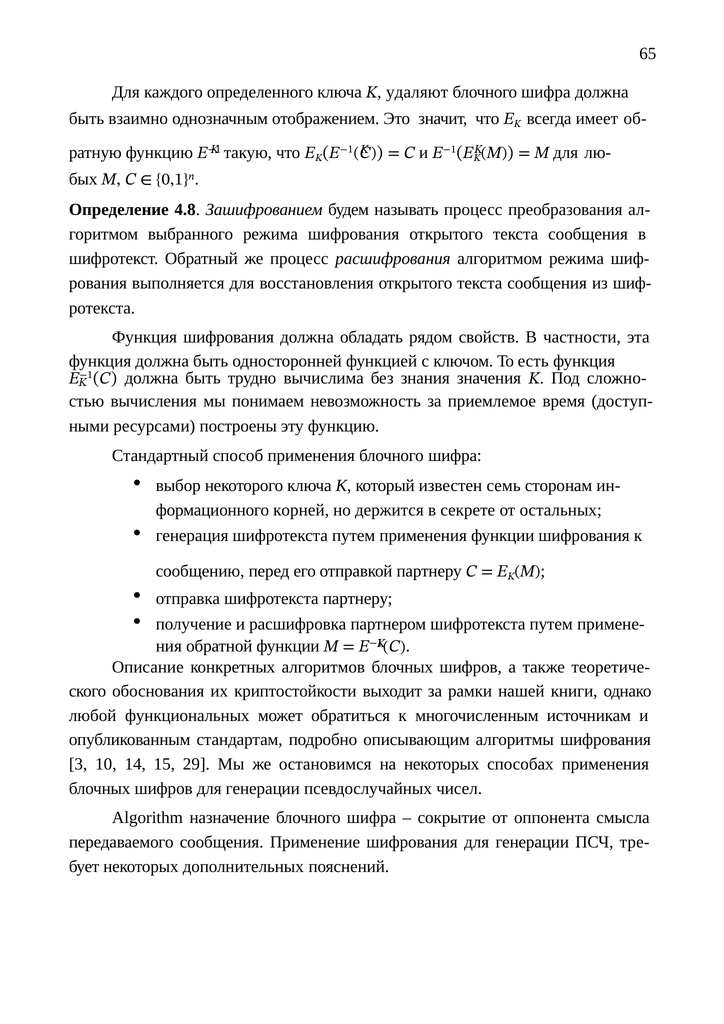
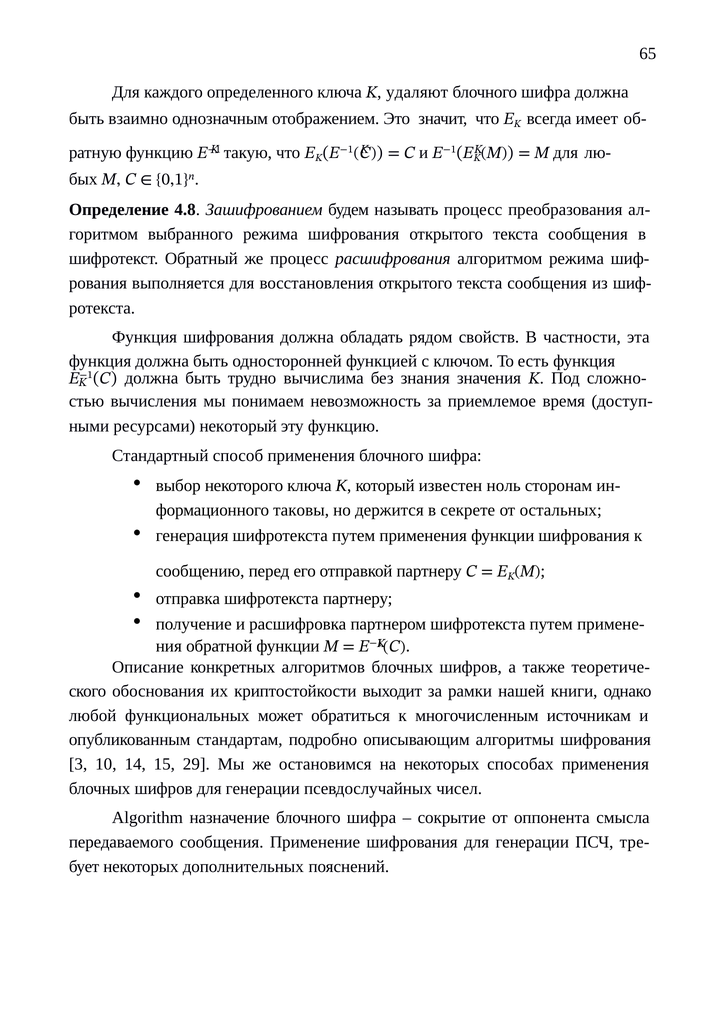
построены: построены -> некоторый (238, 426)
семь: семь -> ноль (504, 486)
корней: корней -> таковы (301, 510)
